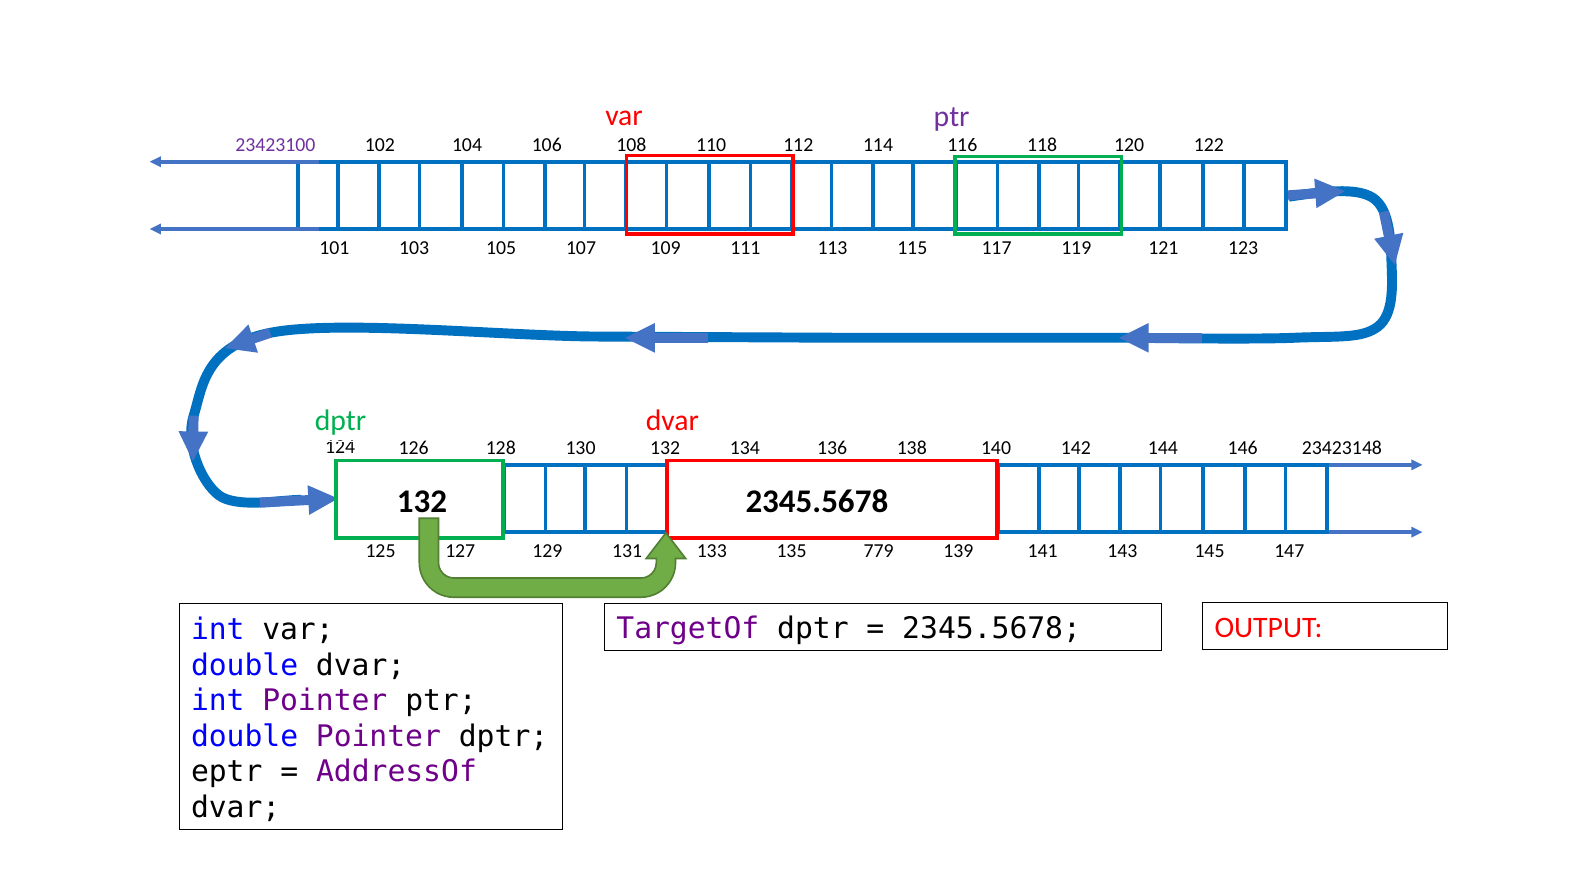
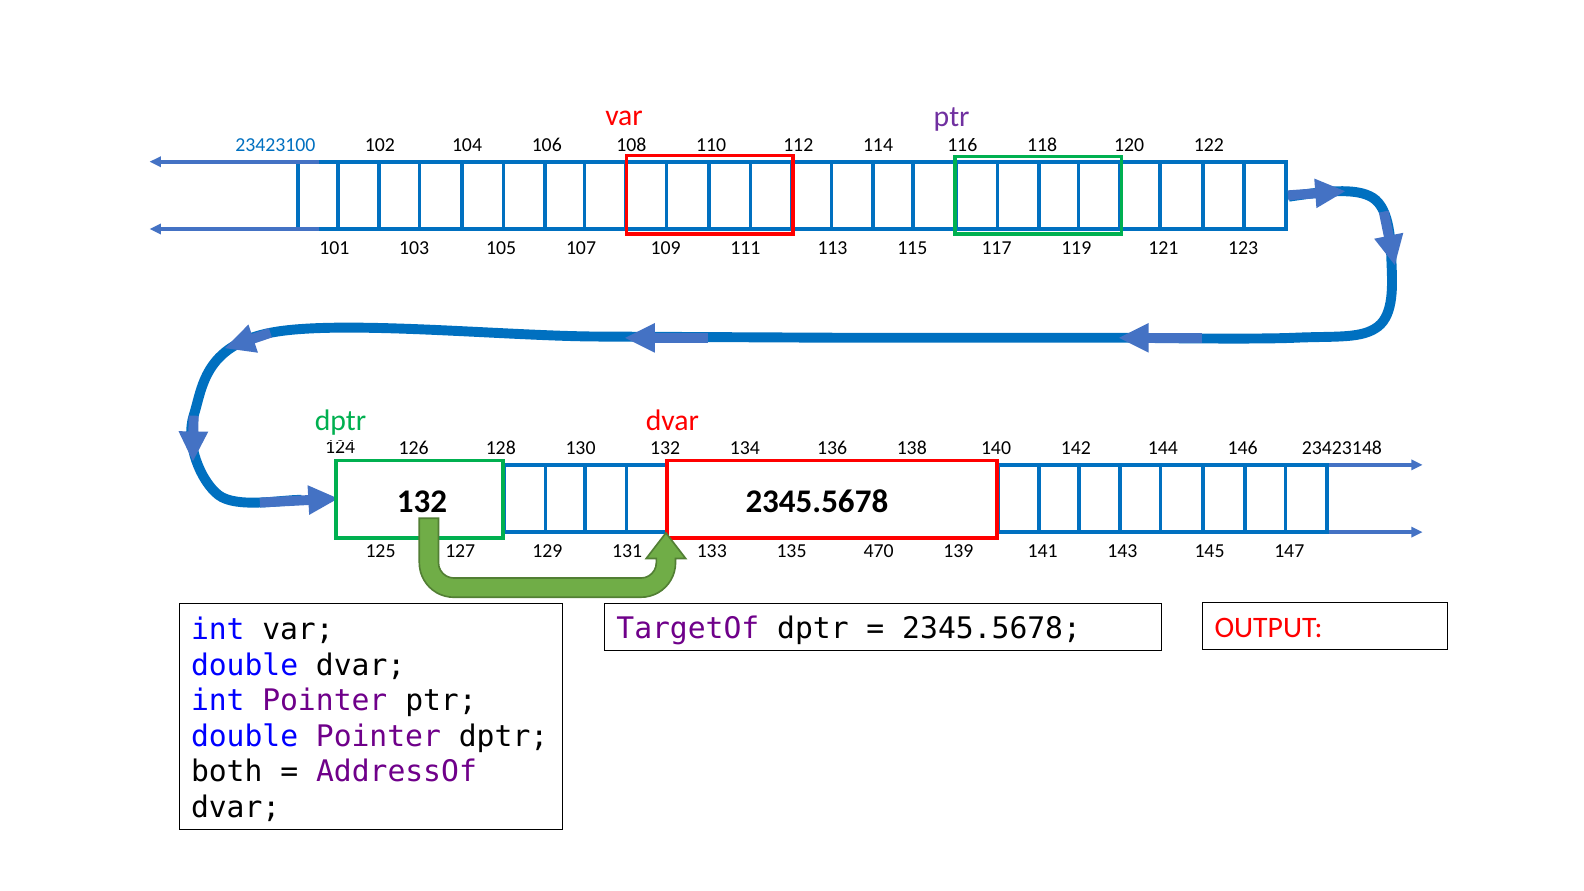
23423100 colour: purple -> blue (275, 145)
779: 779 -> 470 (879, 551)
eptr: eptr -> both (227, 772)
